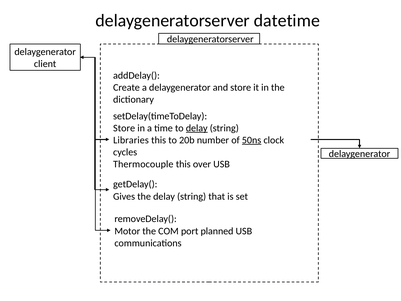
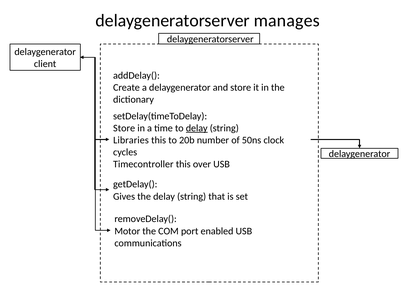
datetime: datetime -> manages (287, 21)
50ns underline: present -> none (252, 140)
Thermocouple: Thermocouple -> Timecontroller (143, 164)
planned: planned -> enabled (217, 231)
